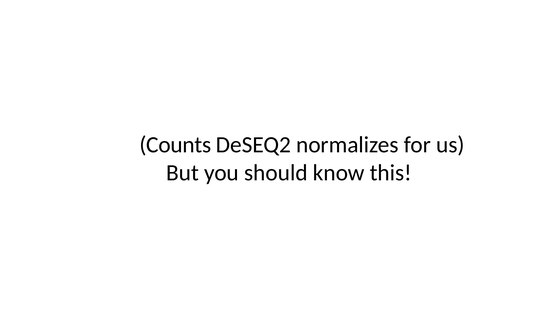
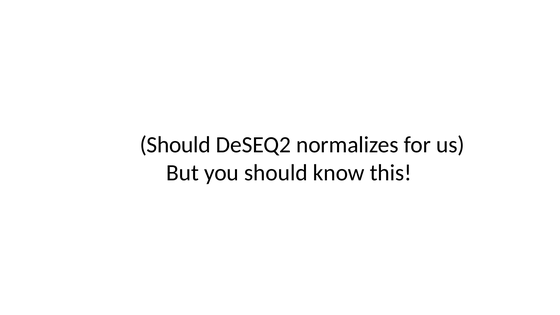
Counts: Counts -> Should (175, 145)
